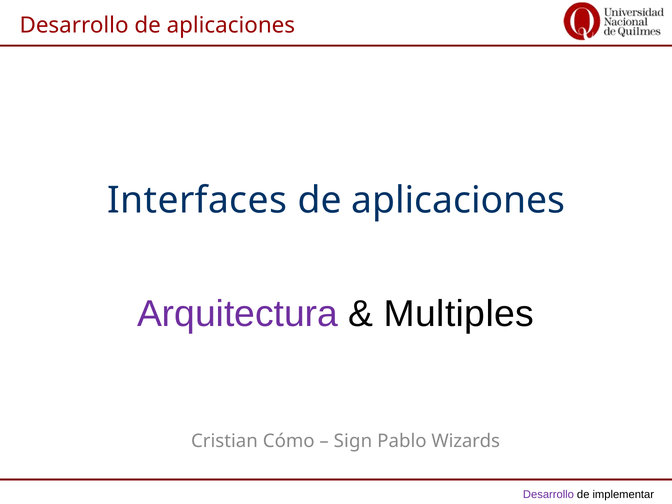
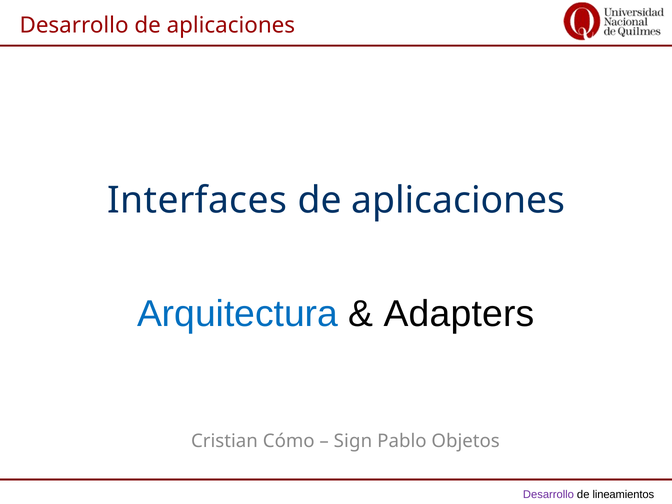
Arquitectura colour: purple -> blue (238, 314)
Multiples: Multiples -> Adapters (459, 314)
Wizards: Wizards -> Objetos (466, 441)
implementar: implementar -> lineamientos (623, 495)
